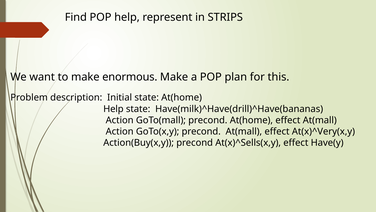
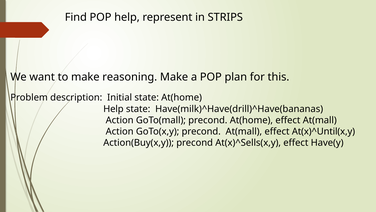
enormous: enormous -> reasoning (130, 77)
At(x)^Very(x,y: At(x)^Very(x,y -> At(x)^Until(x,y (323, 131)
